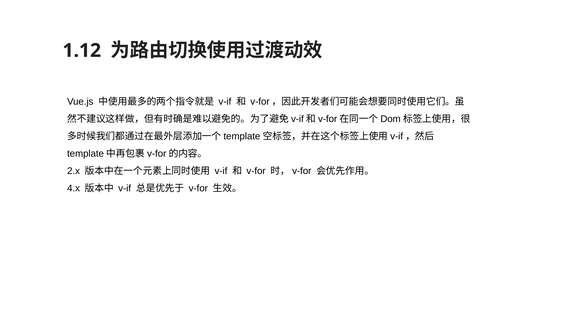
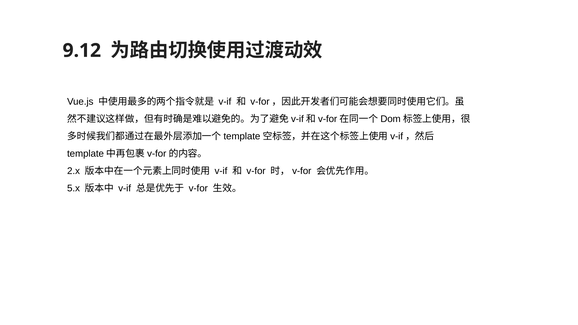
1.12: 1.12 -> 9.12 (82, 51)
4.x: 4.x -> 5.x (74, 189)
